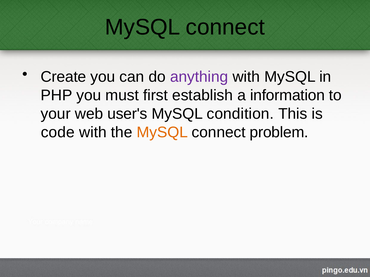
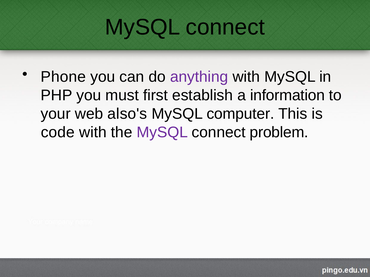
Create: Create -> Phone (63, 77)
user's: user's -> also's (127, 114)
condition: condition -> computer (240, 114)
MySQL colour: orange -> purple (162, 132)
